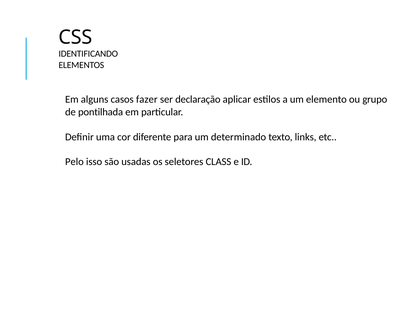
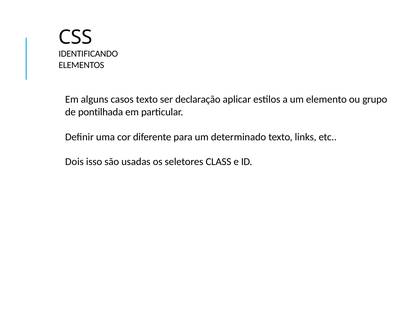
casos fazer: fazer -> texto (147, 100)
Pelo: Pelo -> Dois (74, 162)
